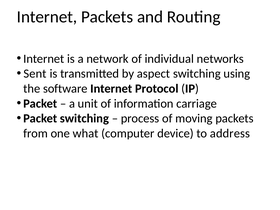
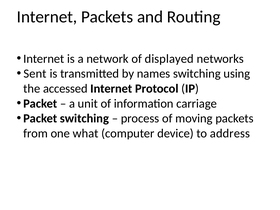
individual: individual -> displayed (169, 59)
aspect: aspect -> names (154, 74)
software: software -> accessed (65, 89)
